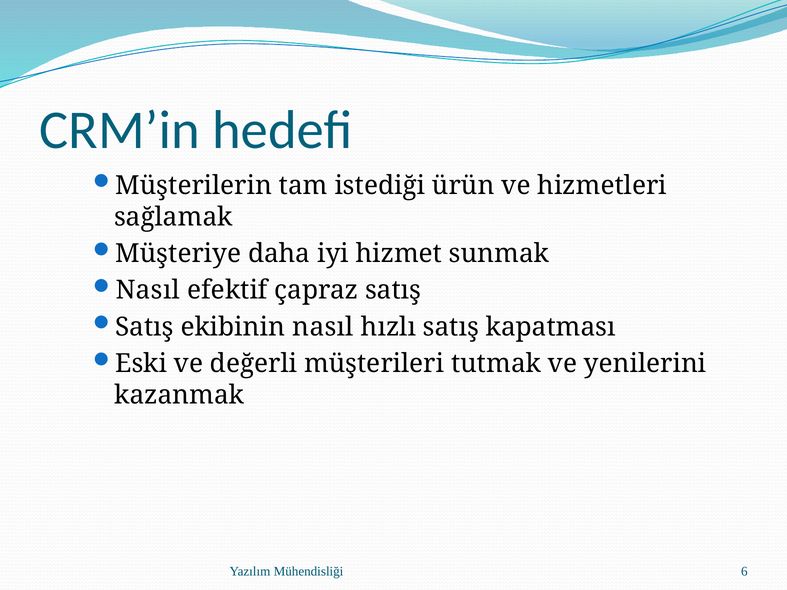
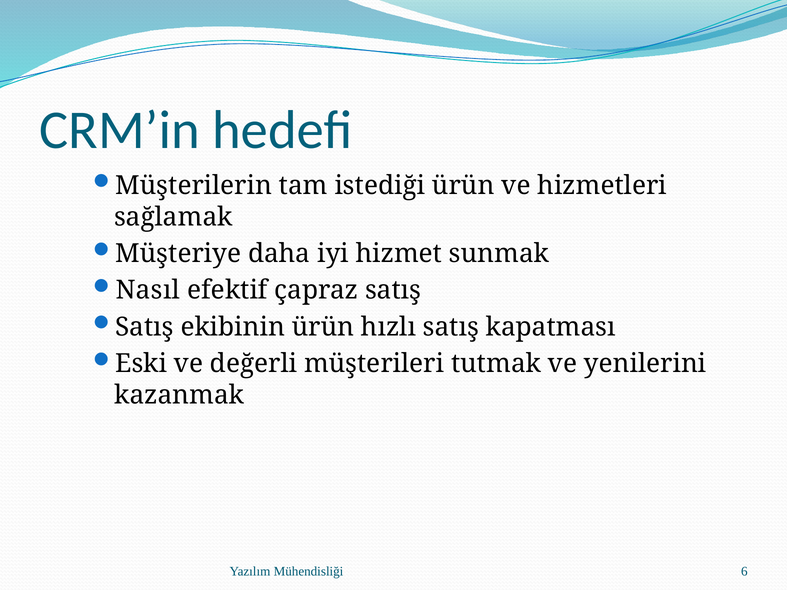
ekibinin nasıl: nasıl -> ürün (323, 327)
